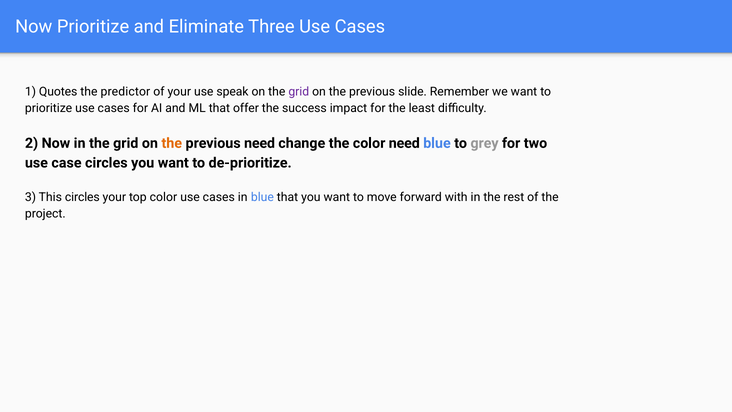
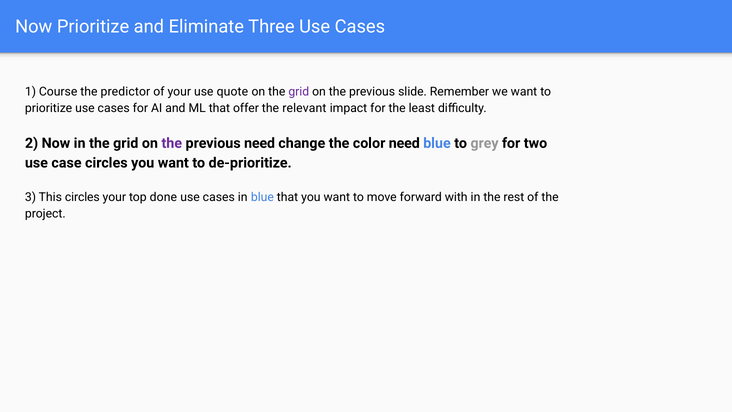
Quotes: Quotes -> Course (58, 91)
speak: speak -> quote (232, 91)
success: success -> relevant (304, 108)
the colour: orange -> purple (172, 143)
top color: color -> done (163, 197)
